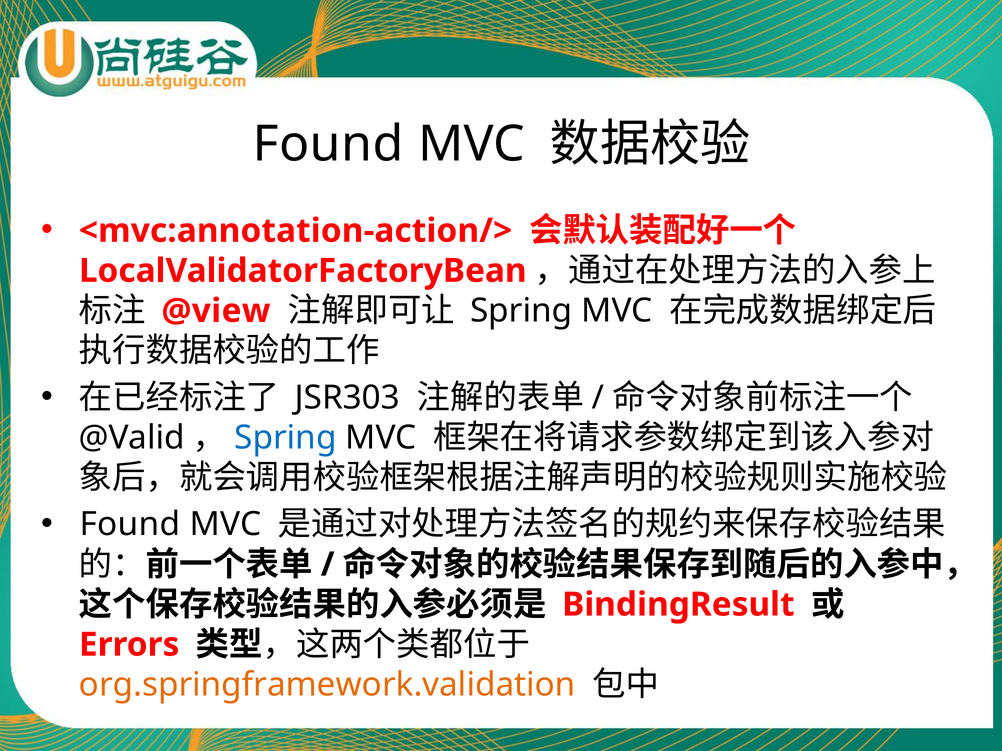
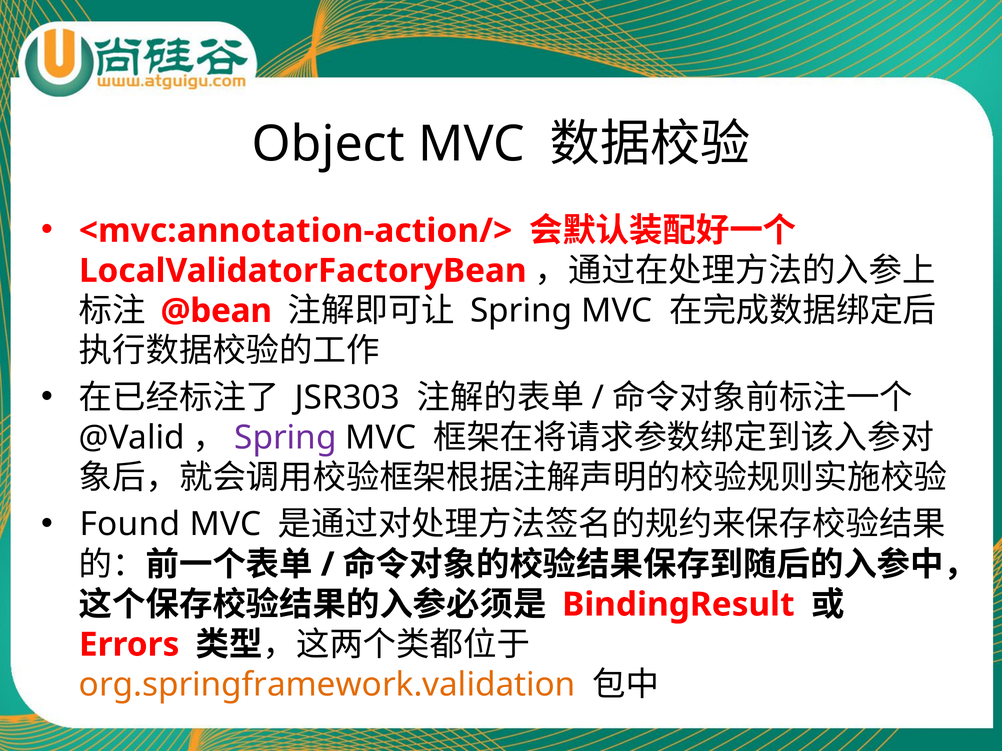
Found: Found -> Object (328, 144)
@view: @view -> @bean (216, 311)
Spring colour: blue -> purple (285, 438)
